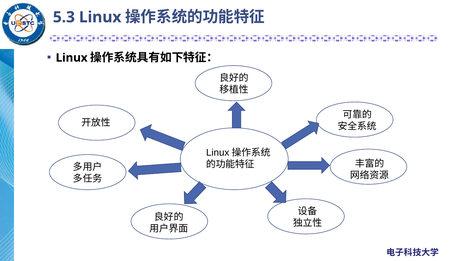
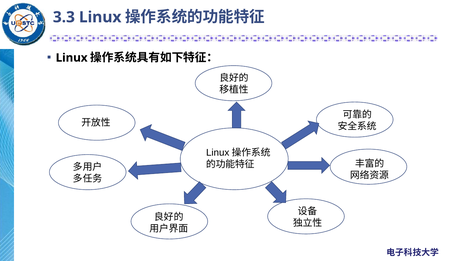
5.3: 5.3 -> 3.3 (64, 17)
